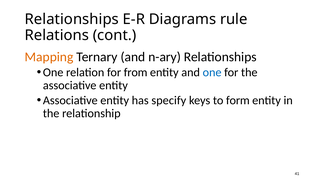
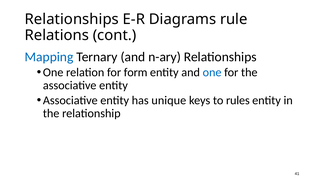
Mapping colour: orange -> blue (49, 57)
from: from -> form (136, 72)
specify: specify -> unique (169, 100)
form: form -> rules (238, 100)
